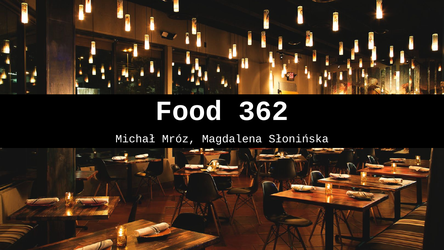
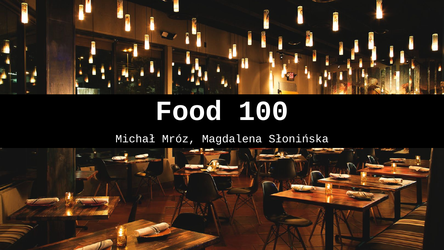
362: 362 -> 100 (264, 111)
